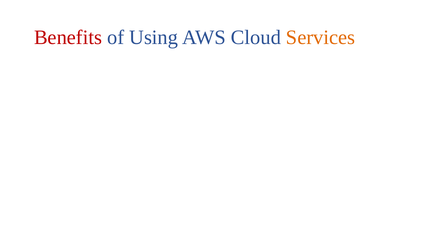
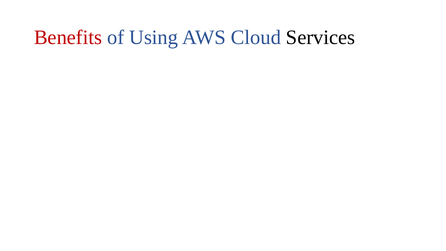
Services colour: orange -> black (321, 37)
